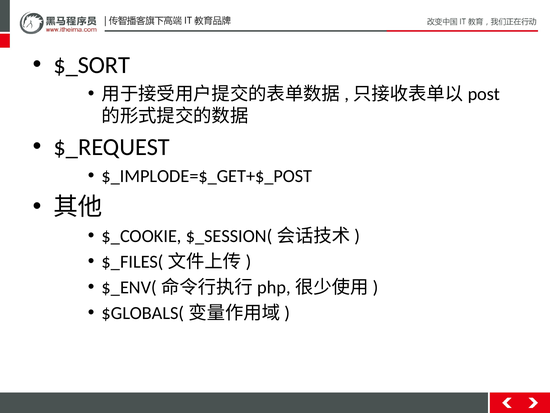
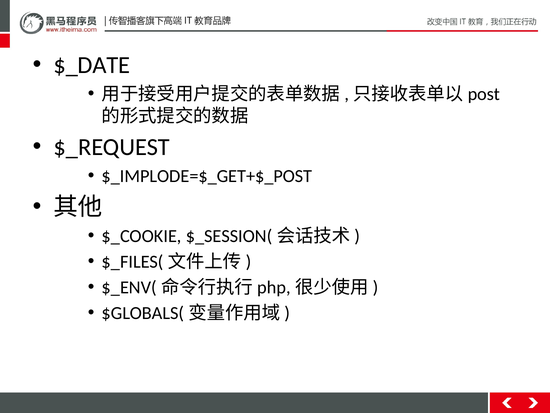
$_SORT: $_SORT -> $_DATE (92, 65)
